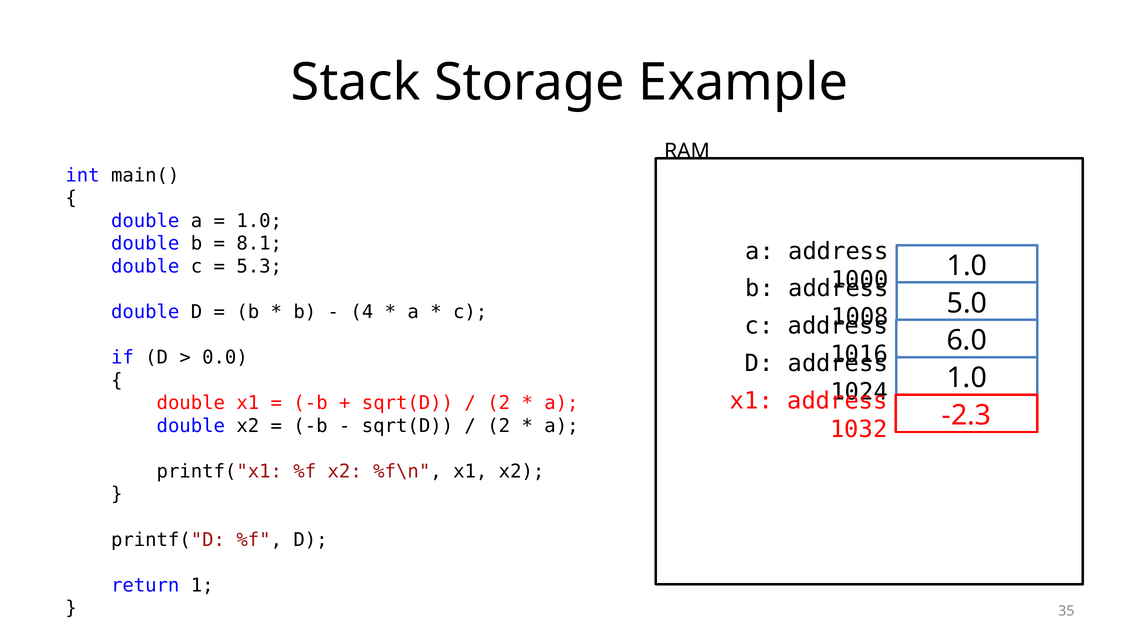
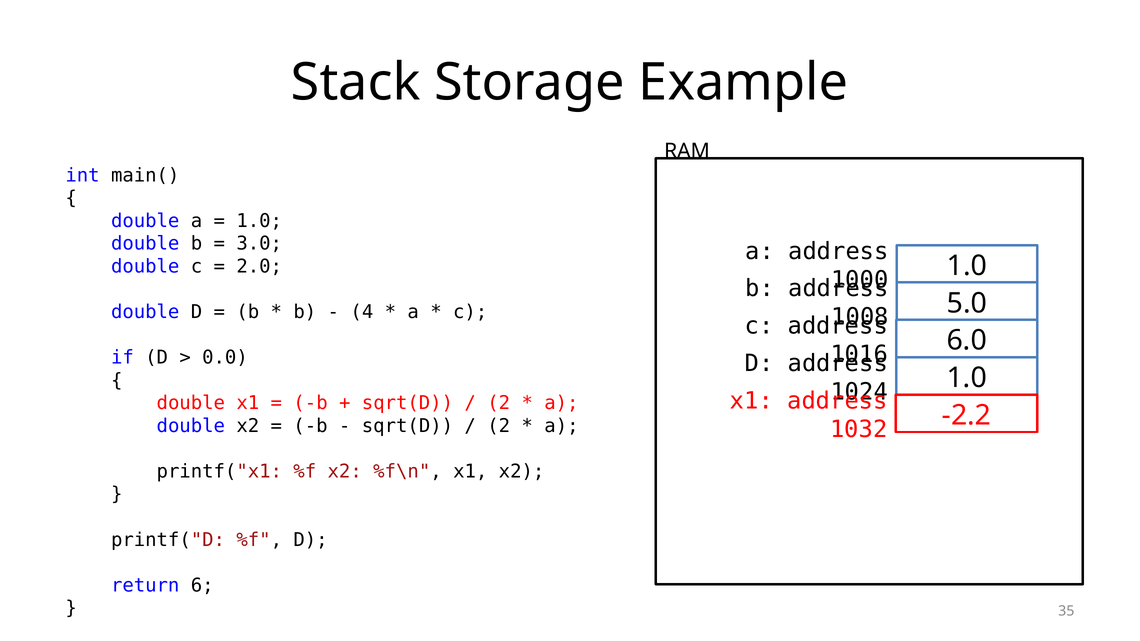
8.1: 8.1 -> 3.0 (259, 244)
5.3: 5.3 -> 2.0 (259, 266)
-2.3: -2.3 -> -2.2 (967, 415)
1: 1 -> 6 (202, 586)
